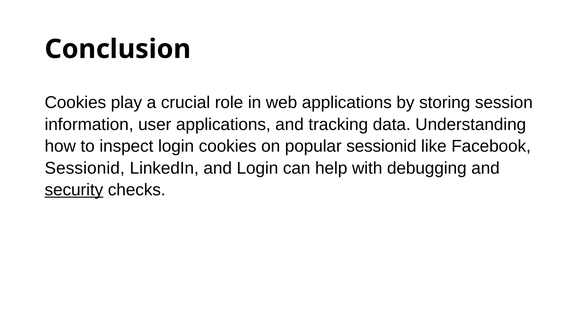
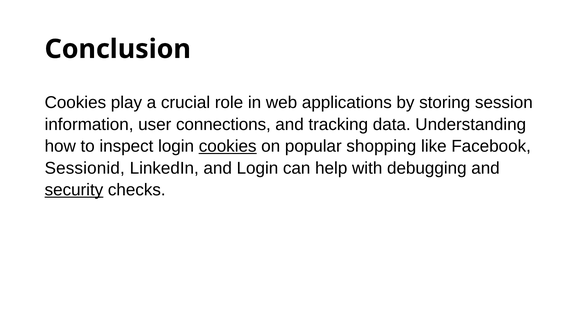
user applications: applications -> connections (223, 124)
cookies underline: none -> present (228, 146)
popular sessionid: sessionid -> shopping (381, 146)
